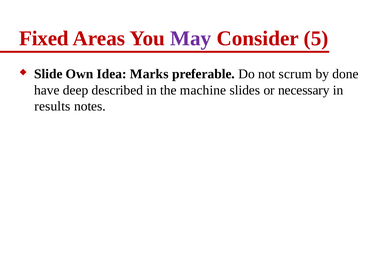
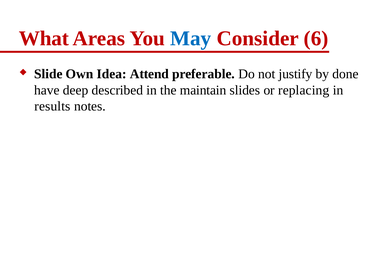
Fixed: Fixed -> What (44, 39)
May colour: purple -> blue (191, 39)
5: 5 -> 6 (316, 39)
Marks: Marks -> Attend (149, 74)
scrum: scrum -> justify (296, 74)
machine: machine -> maintain (203, 90)
necessary: necessary -> replacing (304, 90)
